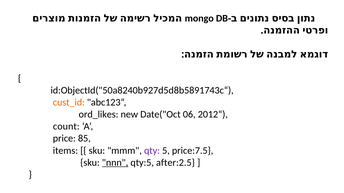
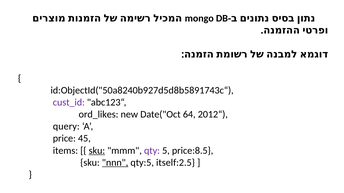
cust_id colour: orange -> purple (69, 103)
06: 06 -> 64 (189, 115)
count: count -> query (66, 127)
85: 85 -> 45 (84, 139)
sku underline: none -> present (97, 151)
price:7.5: price:7.5 -> price:8.5 (193, 151)
after:2.5: after:2.5 -> itself:2.5 (175, 163)
